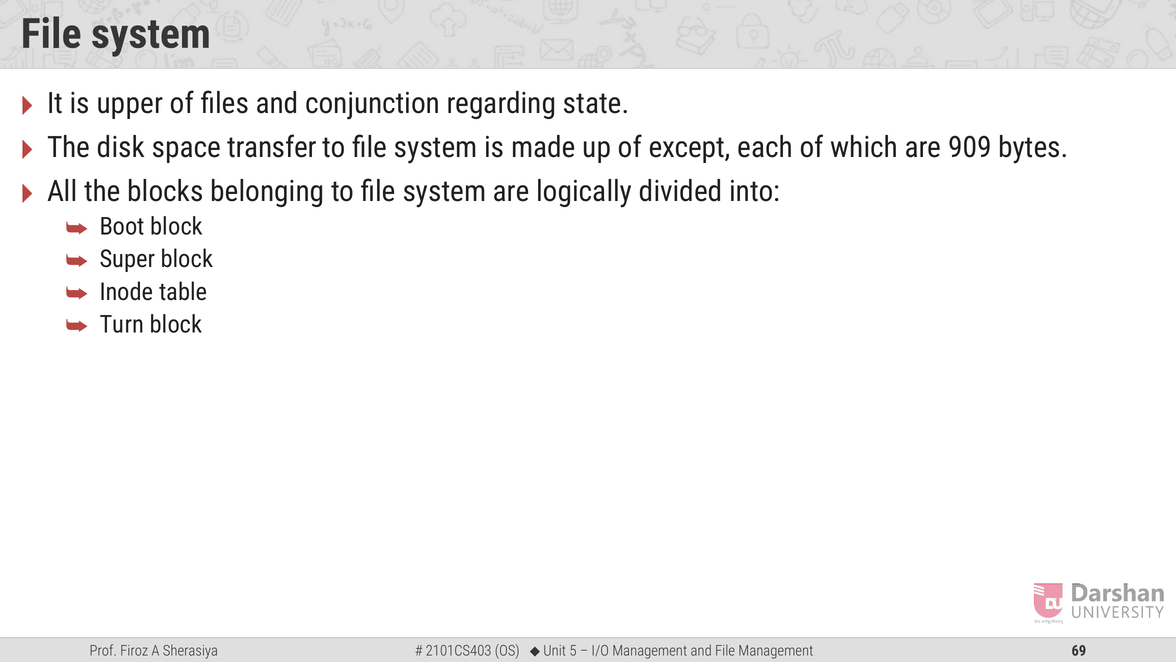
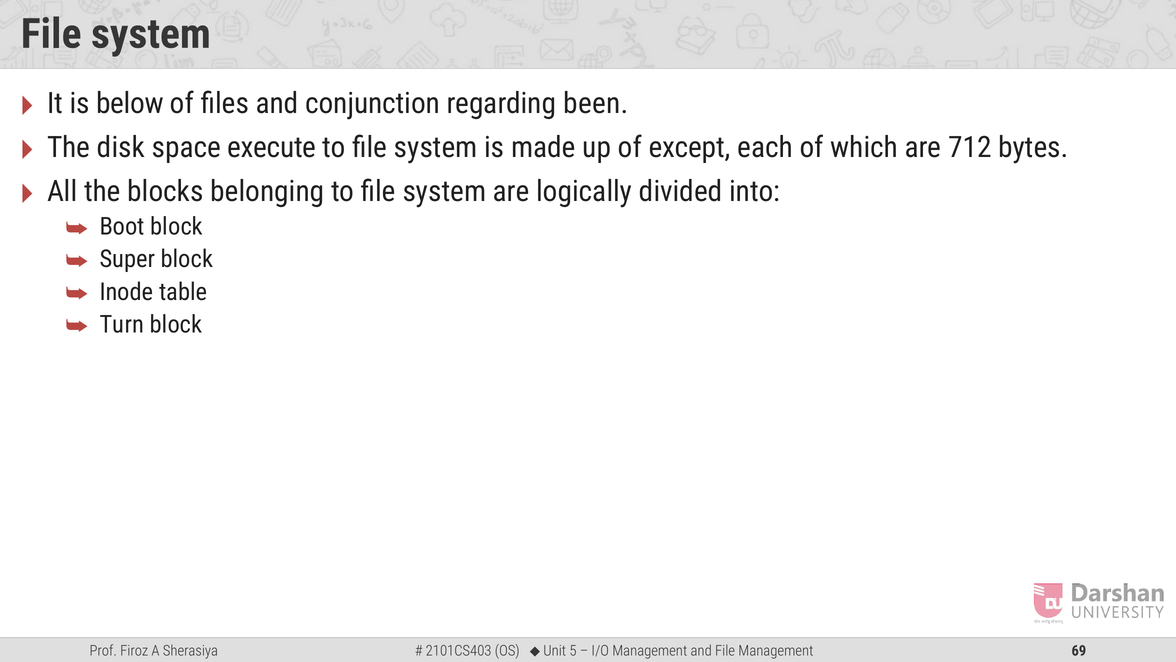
upper: upper -> below (130, 103)
state: state -> been (596, 103)
transfer: transfer -> execute (272, 147)
909: 909 -> 712 (970, 147)
